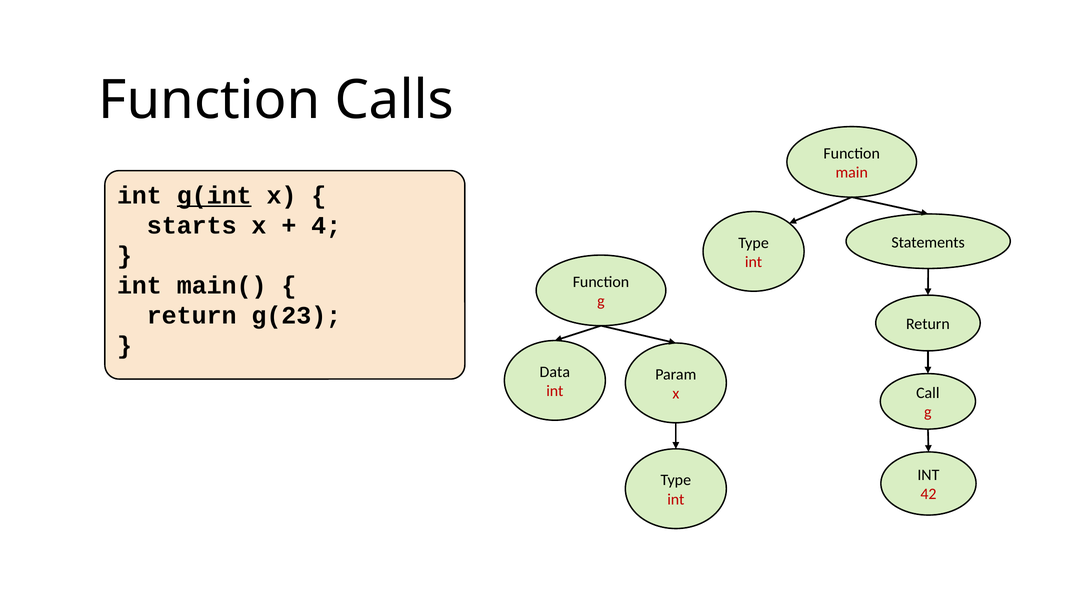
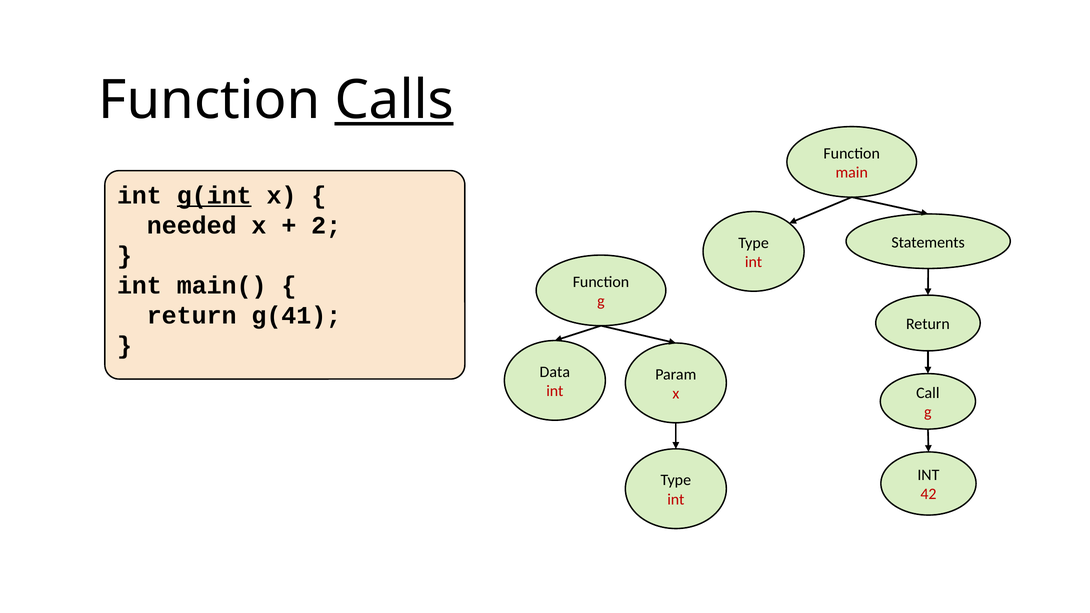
Calls underline: none -> present (394, 100)
starts: starts -> needed (192, 226)
4: 4 -> 2 (326, 226)
g(23: g(23 -> g(41 (296, 315)
